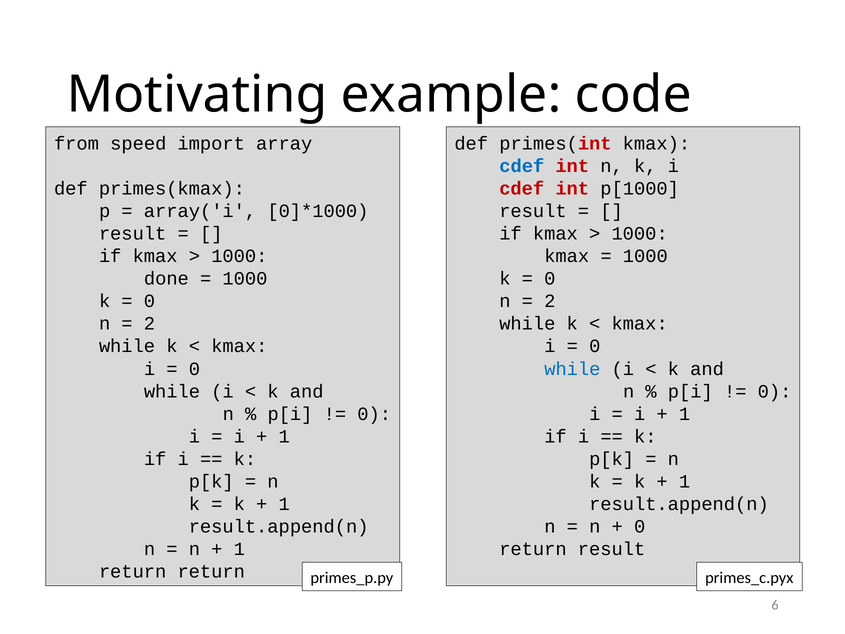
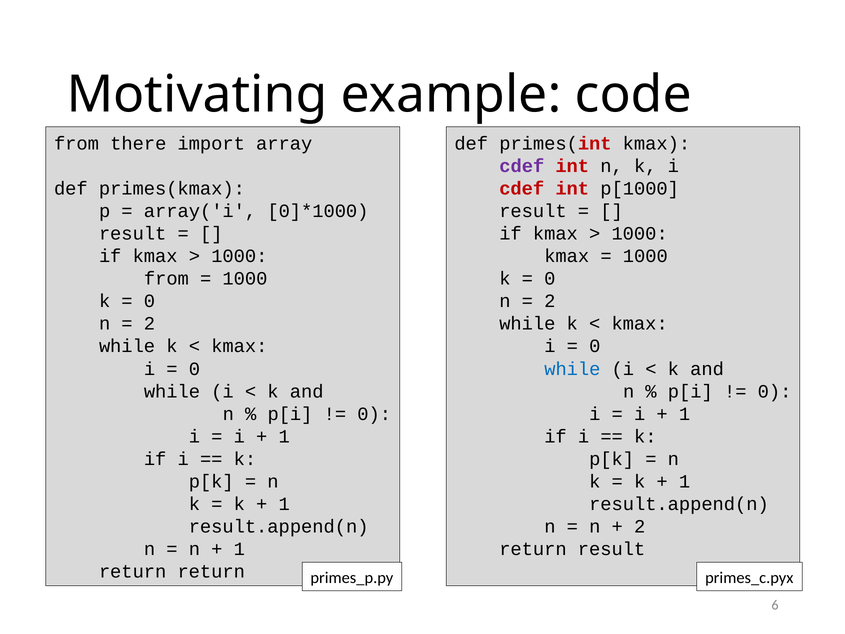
speed: speed -> there (138, 143)
cdef colour: blue -> purple (522, 166)
done: done -> from (166, 279)
0: 0 -> 2 (640, 526)
